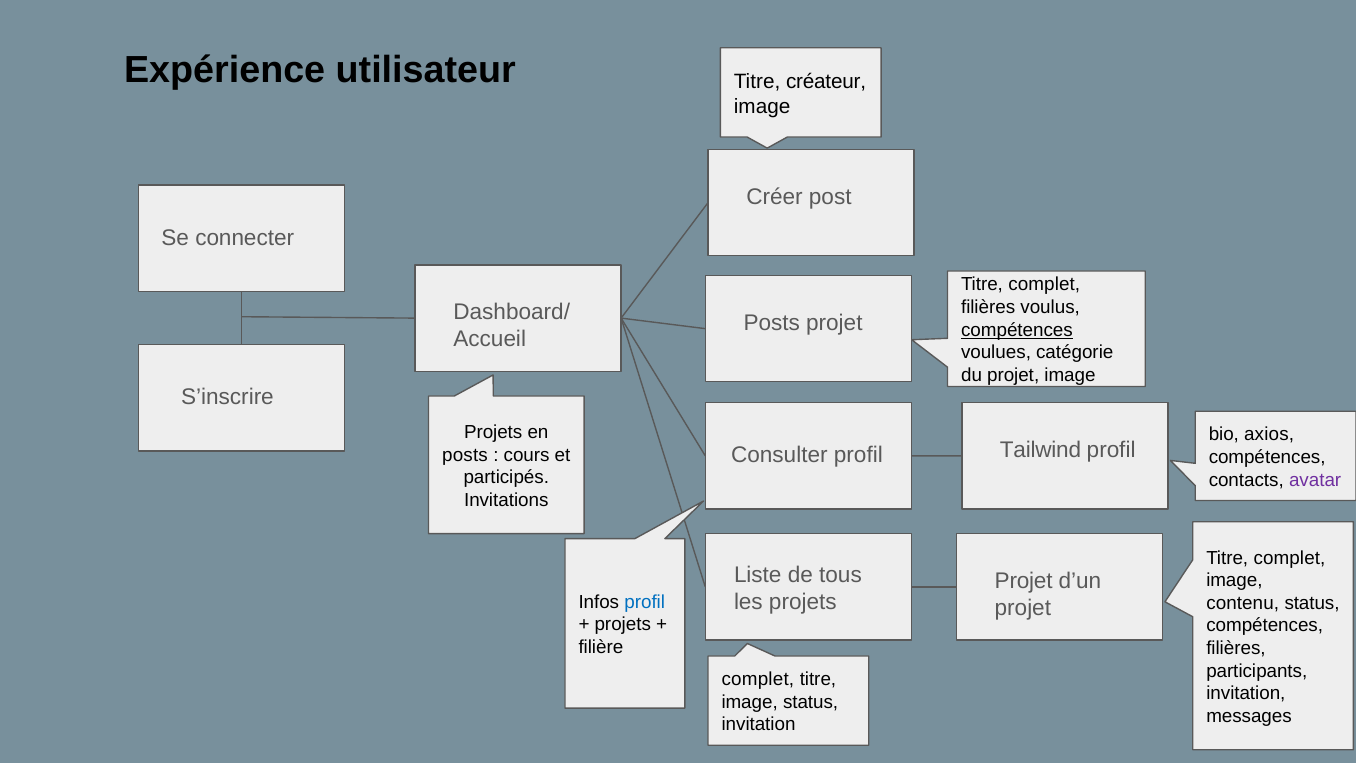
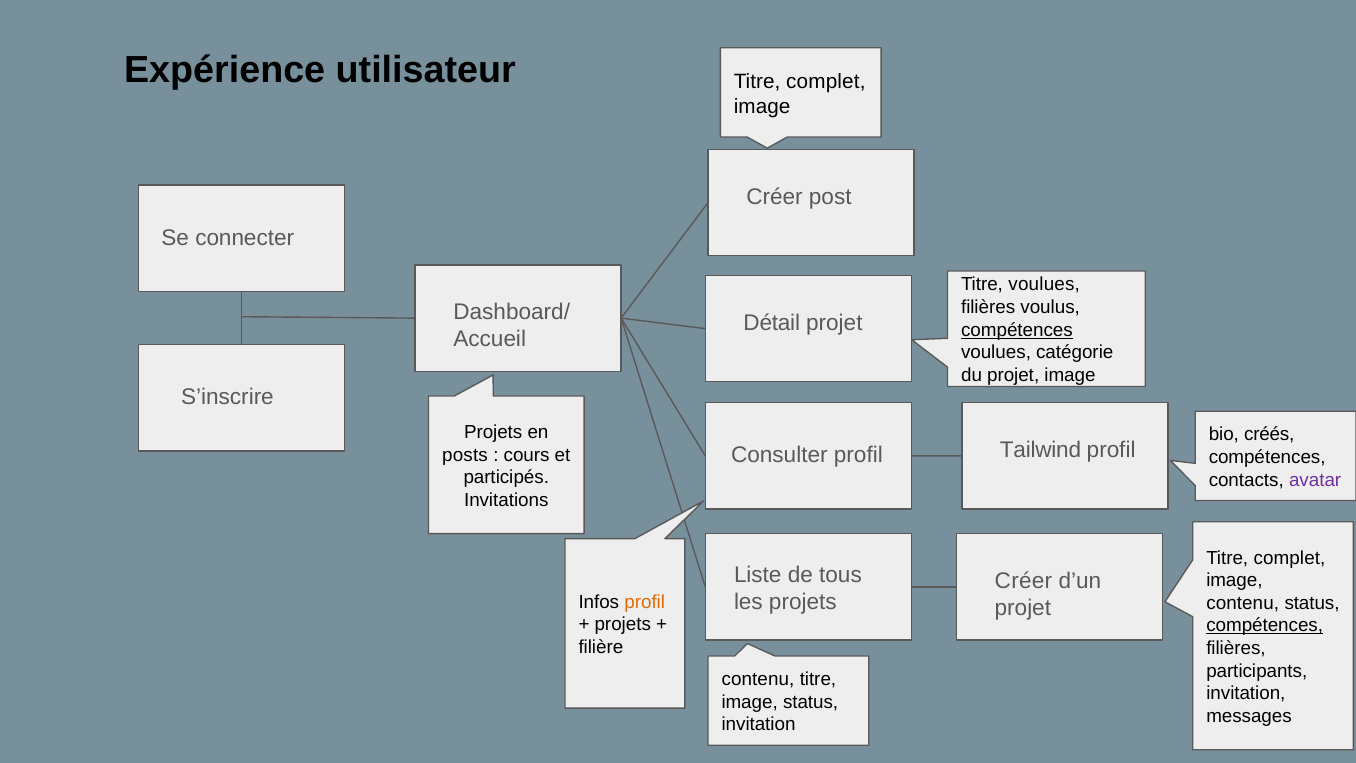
créateur: créateur -> complet (826, 81)
complet: complet -> voulues (1044, 285)
Posts: Posts -> Détail (772, 323)
axios: axios -> créés (1269, 434)
Projet: Projet -> Créer (1023, 581)
profil colour: blue -> orange (645, 602)
compétences underline: none -> present (1265, 626)
complet: complet -> contenu (758, 679)
